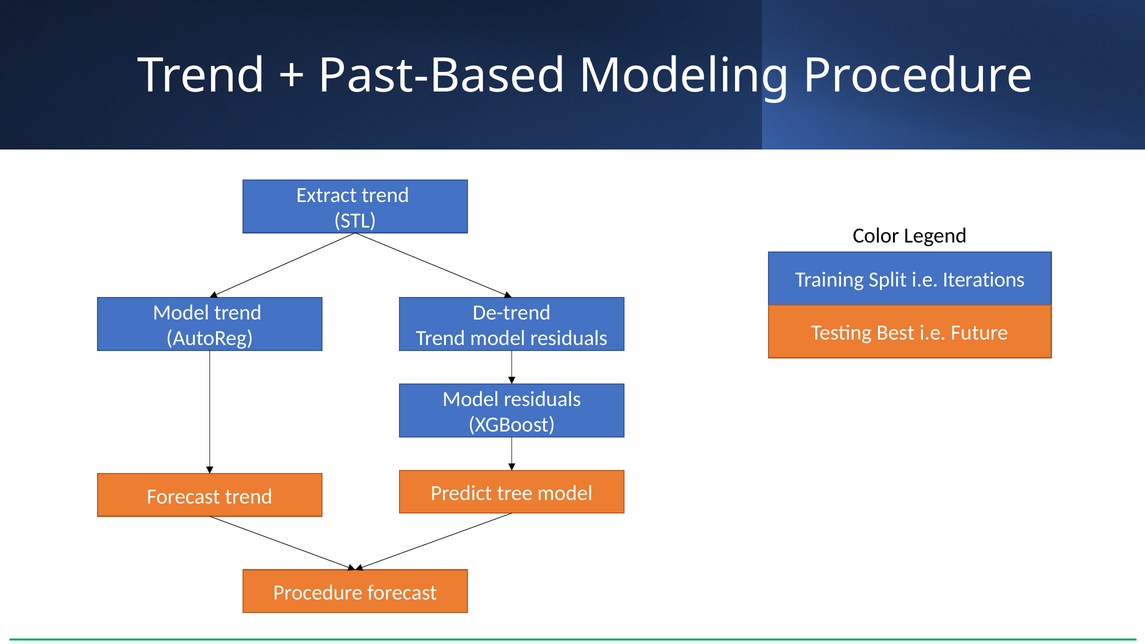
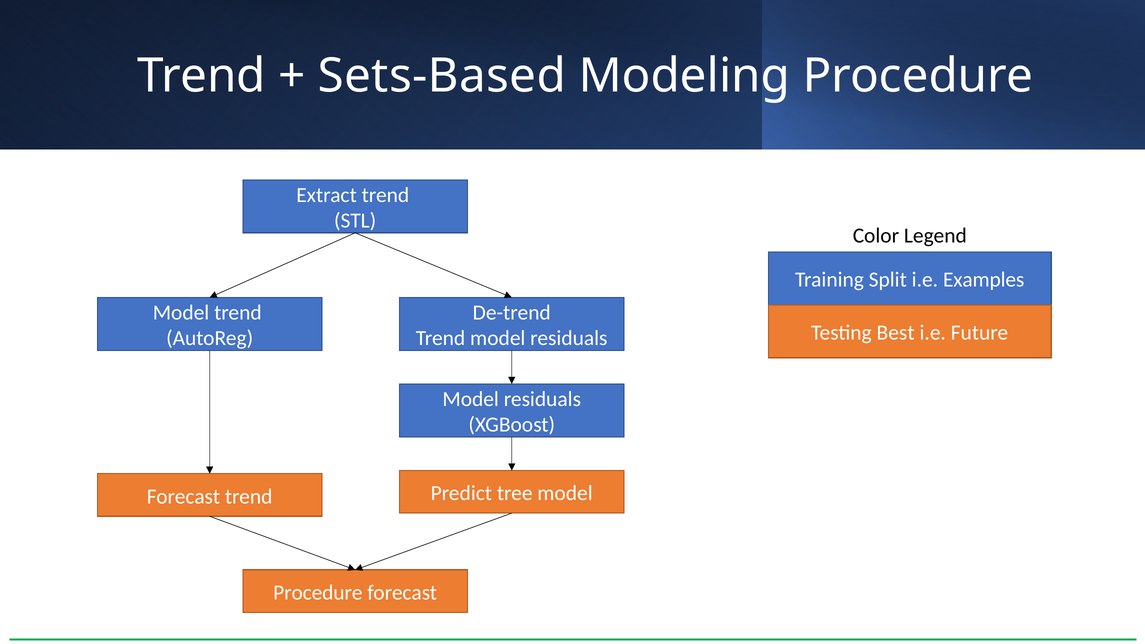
Past-Based: Past-Based -> Sets-Based (442, 76)
Iterations: Iterations -> Examples (984, 280)
